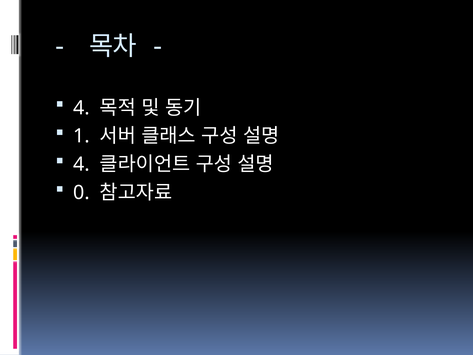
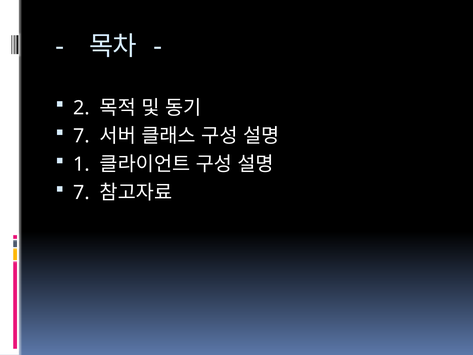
4: 4 -> 2 (82, 108)
1: 1 -> 7 (82, 136)
4: 4 -> 1 (82, 164)
0: 0 -> 7 (82, 193)
